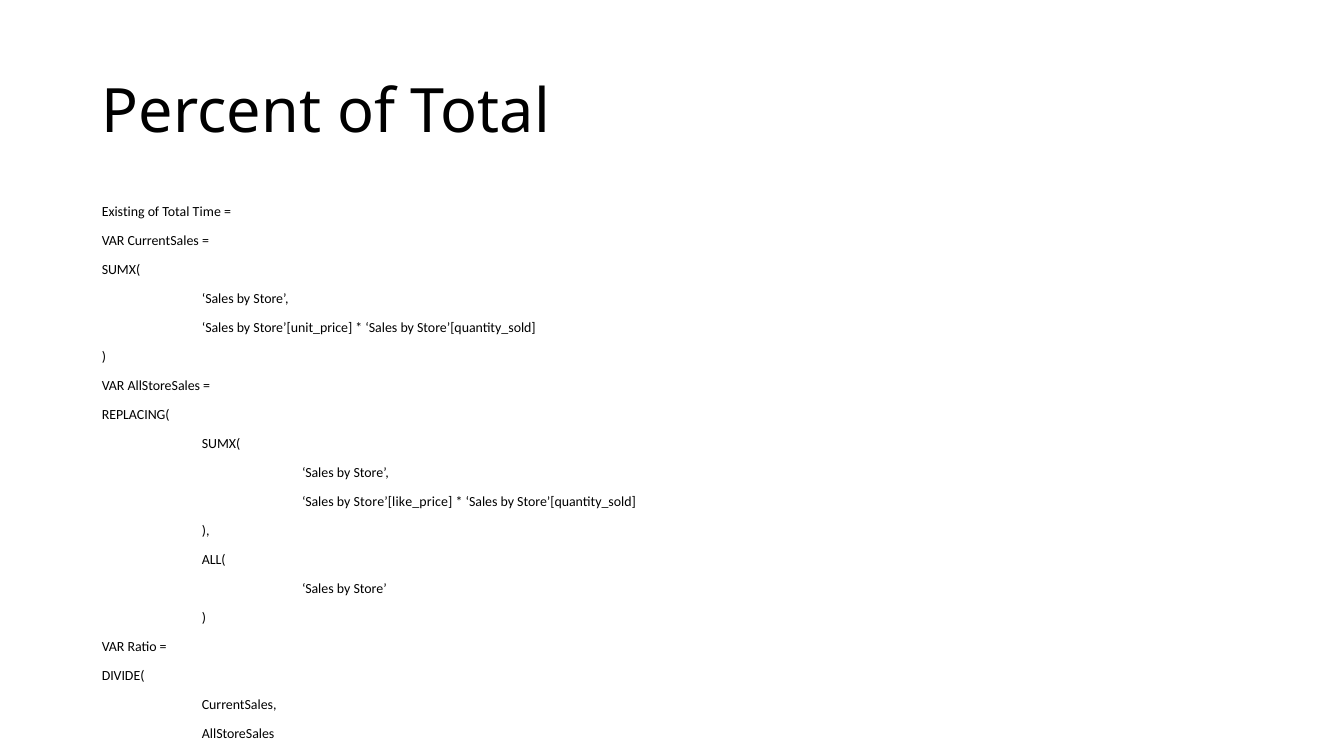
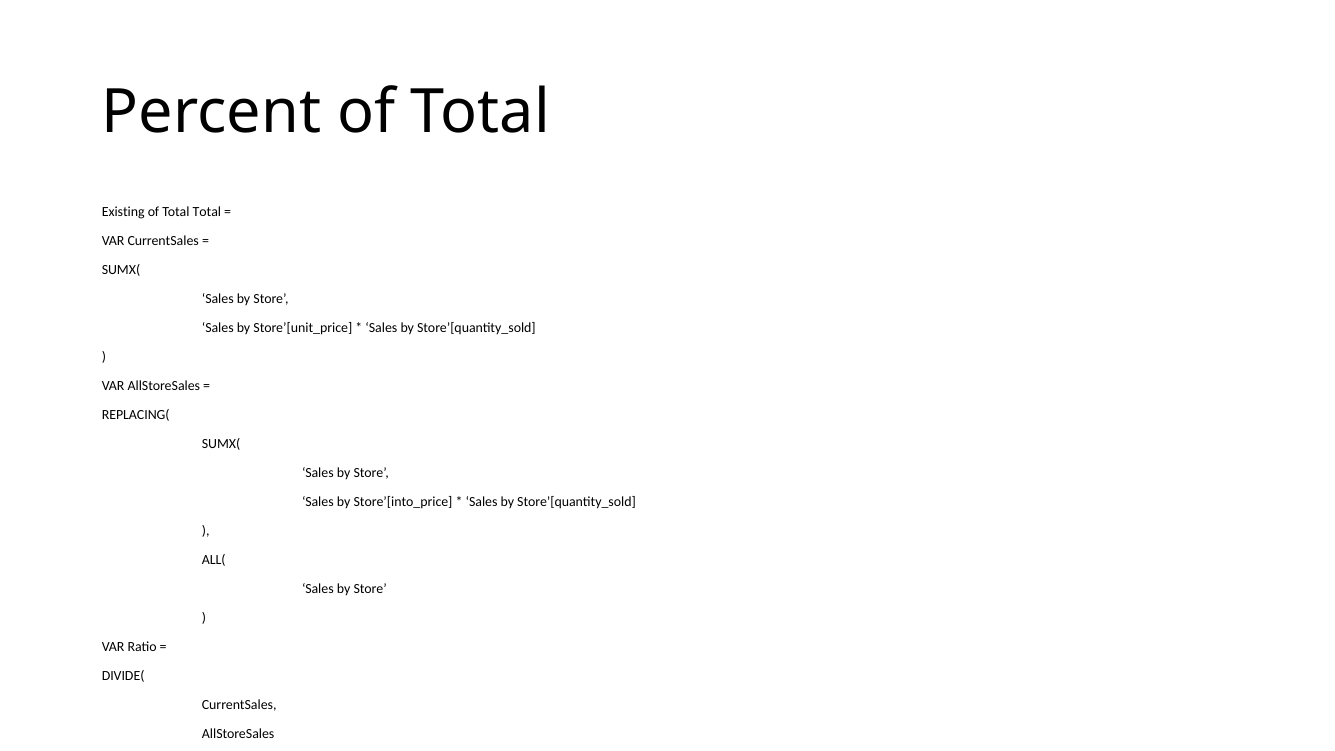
Total Time: Time -> Total (207, 212)
Store’[like_price: Store’[like_price -> Store’[into_price (403, 502)
